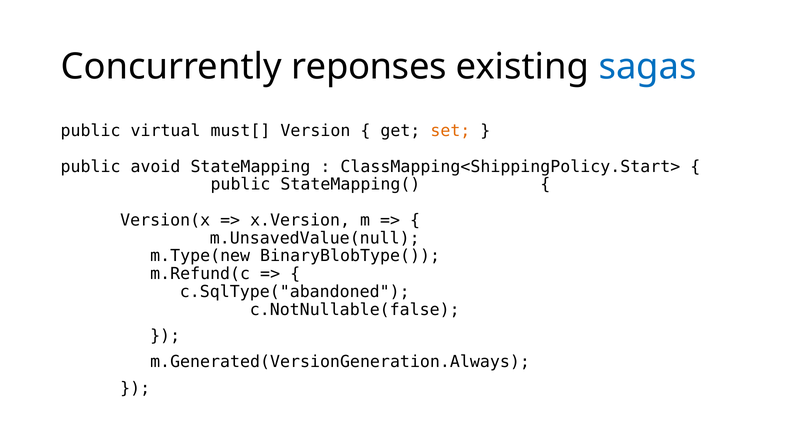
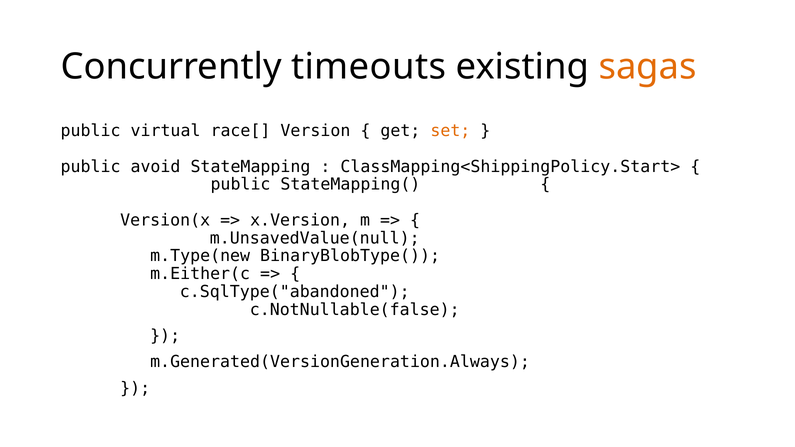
reponses: reponses -> timeouts (369, 67)
sagas colour: blue -> orange (648, 67)
must[: must[ -> race[ (240, 131)
m.Refund(c: m.Refund(c -> m.Either(c (200, 274)
